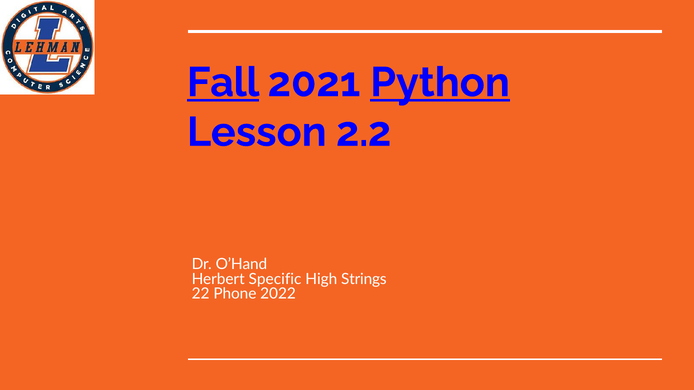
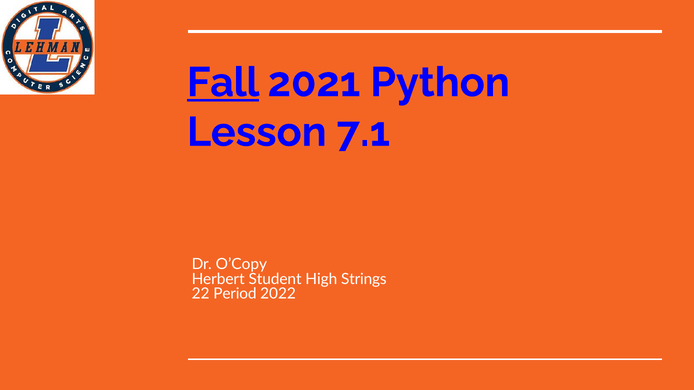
Python underline: present -> none (440, 83)
2.2: 2.2 -> 7.1 (363, 132)
O’Hand: O’Hand -> O’Copy (241, 264)
Specific: Specific -> Student (275, 279)
Phone: Phone -> Period (235, 294)
